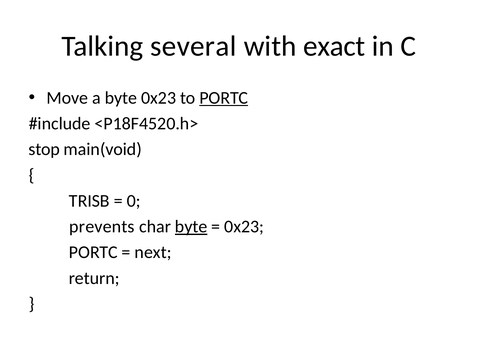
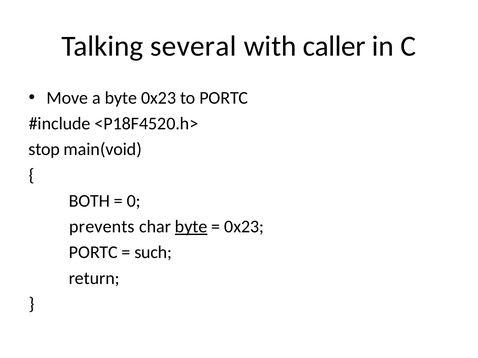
exact: exact -> caller (334, 46)
PORTC underline: present -> none (224, 98)
TRISB: TRISB -> BOTH (89, 201)
next: next -> such (153, 253)
